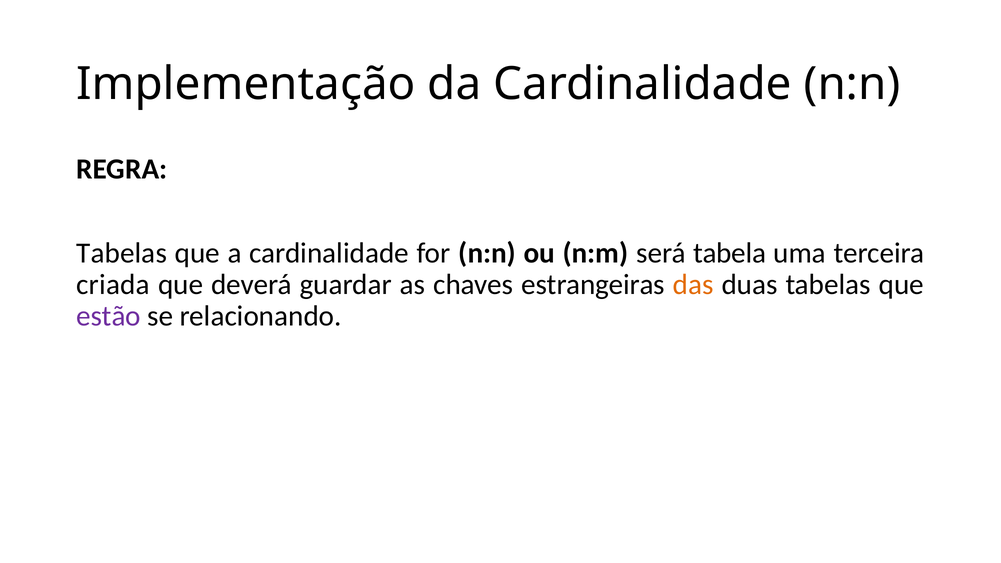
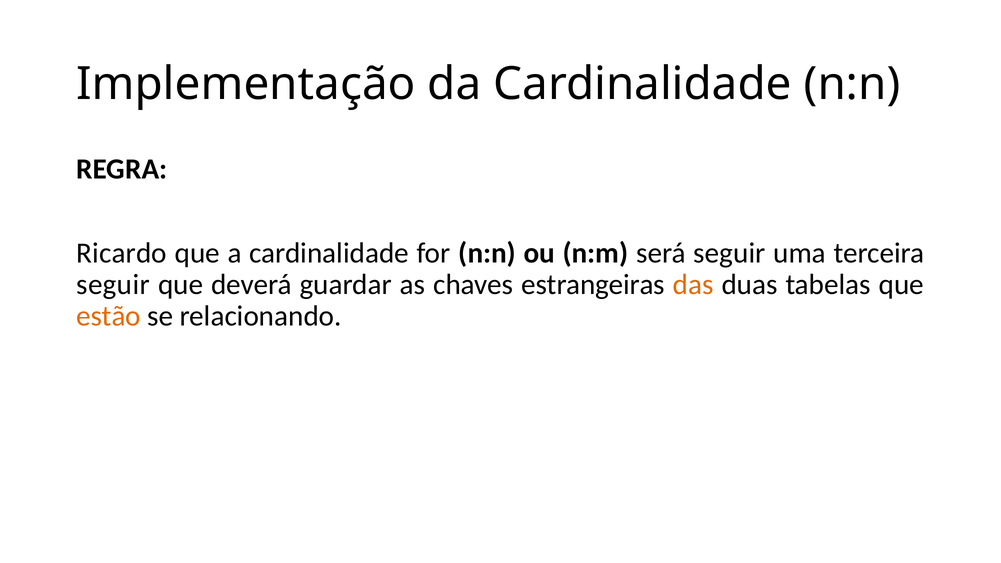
Tabelas: Tabelas -> Ricardo (122, 253)
será tabela: tabela -> seguir (729, 253)
criada: criada -> seguir (113, 285)
estão colour: purple -> orange (109, 316)
